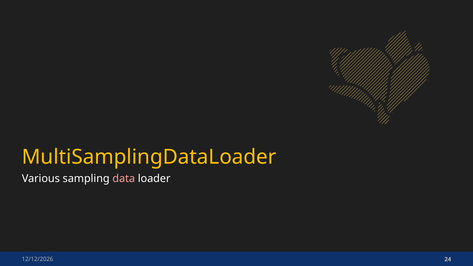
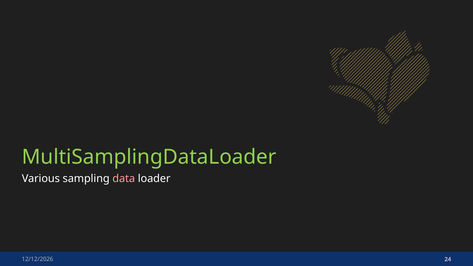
MultiSamplingDataLoader colour: yellow -> light green (149, 157)
